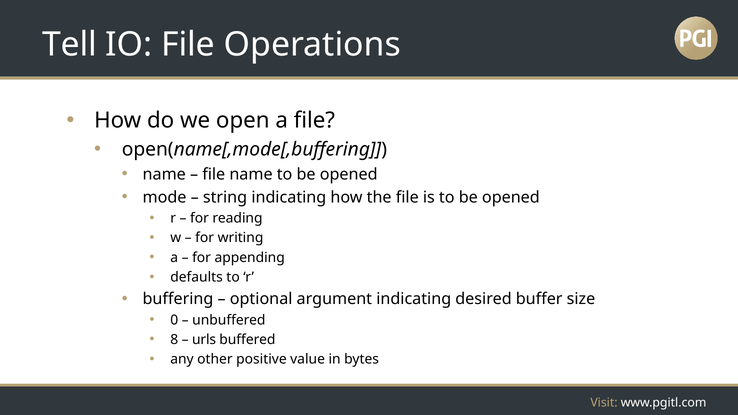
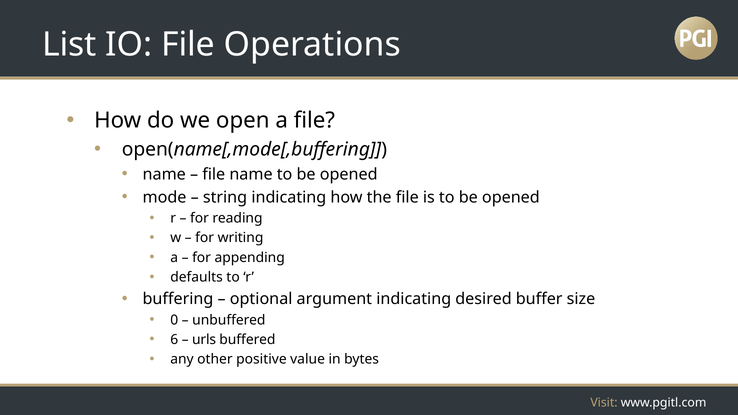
Tell: Tell -> List (70, 45)
8: 8 -> 6 (174, 340)
